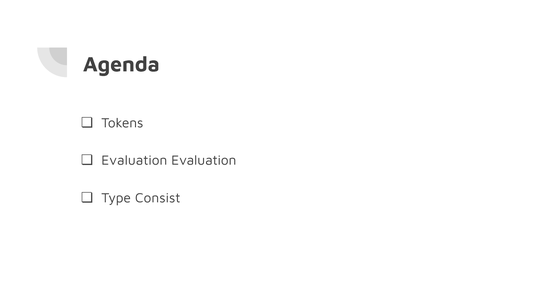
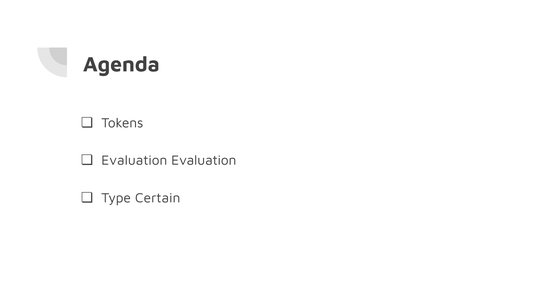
Consist: Consist -> Certain (158, 198)
